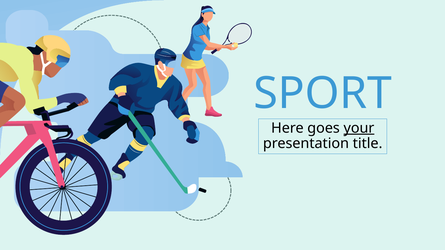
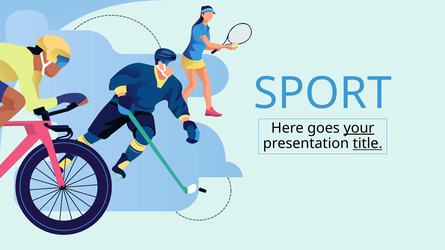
title underline: none -> present (368, 144)
